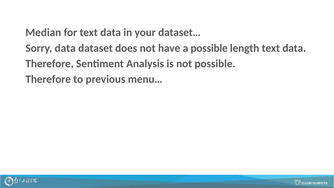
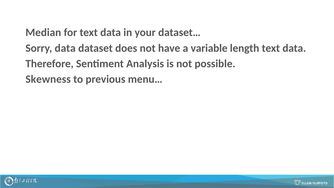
a possible: possible -> variable (209, 48)
Therefore: Therefore -> Skewness (48, 79)
